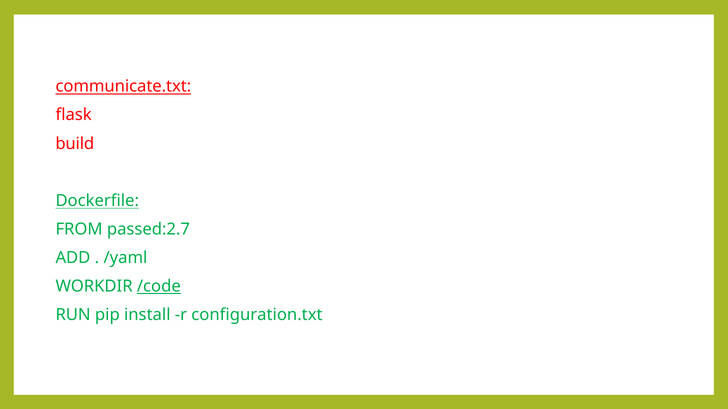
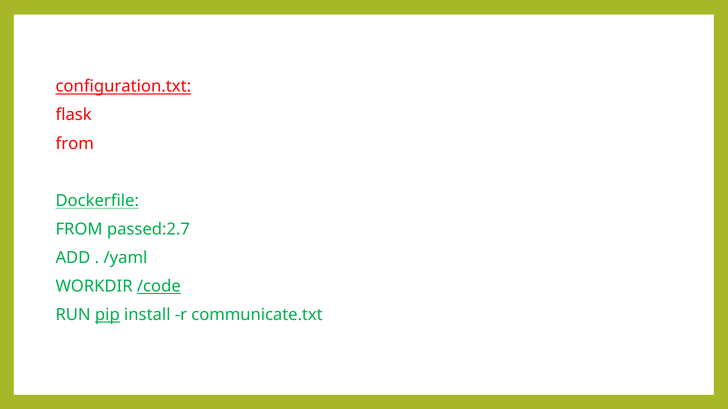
communicate.txt: communicate.txt -> configuration.txt (123, 86)
build: build -> from (75, 144)
pip underline: none -> present (107, 315)
configuration.txt: configuration.txt -> communicate.txt (257, 315)
